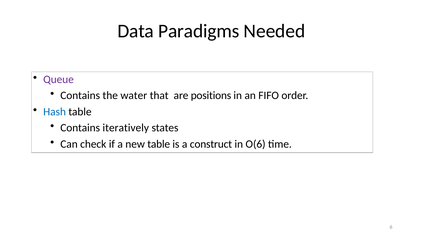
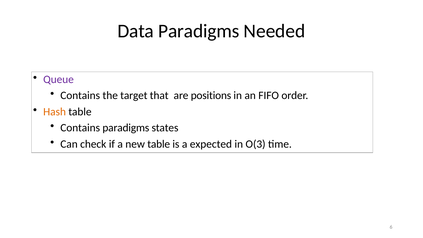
water: water -> target (134, 96)
Hash colour: blue -> orange (55, 112)
Contains iteratively: iteratively -> paradigms (126, 128)
construct: construct -> expected (211, 144)
O(6: O(6 -> O(3 (256, 144)
